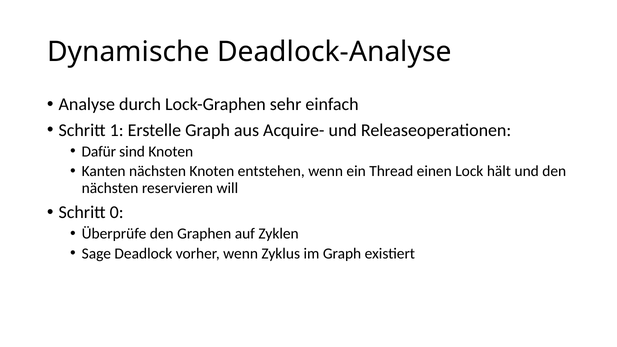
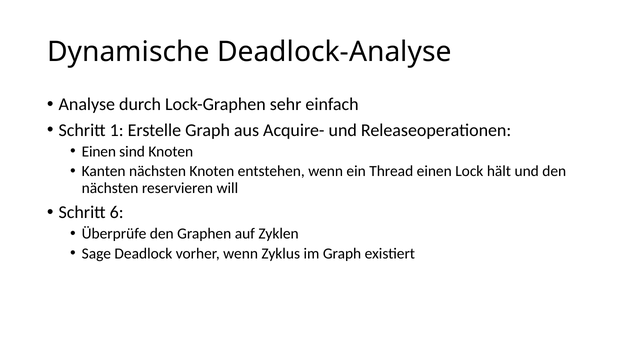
Dafür: Dafür -> Einen (99, 151)
0: 0 -> 6 (117, 212)
